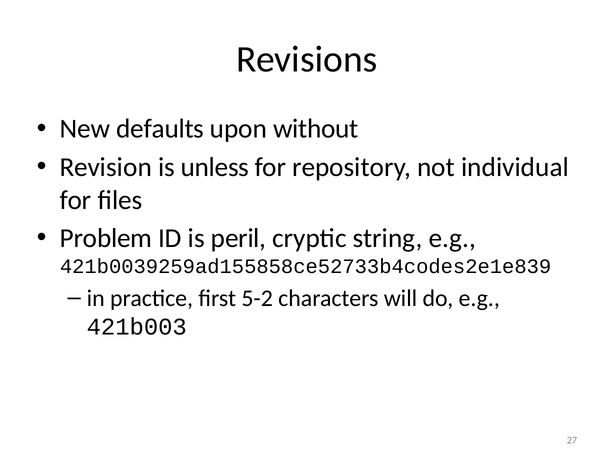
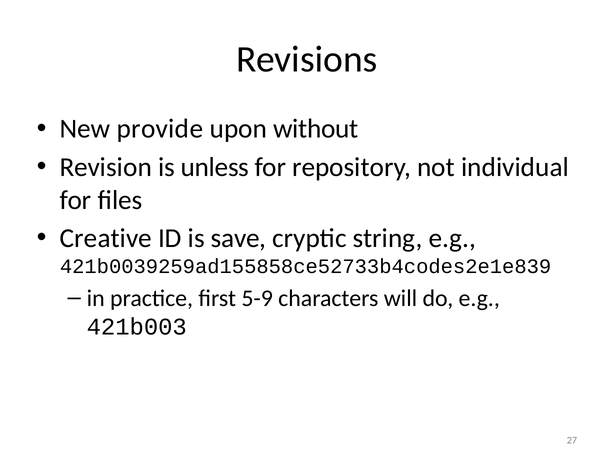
defaults: defaults -> provide (160, 129)
Problem: Problem -> Creative (106, 238)
peril: peril -> save (239, 238)
5-2: 5-2 -> 5-9 (257, 298)
